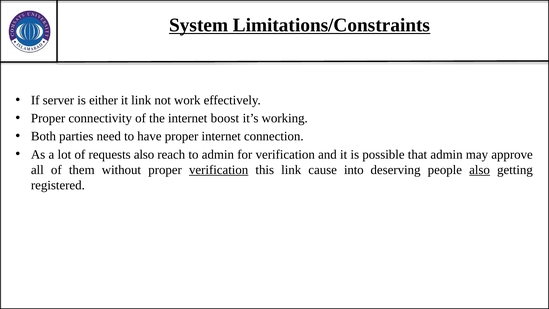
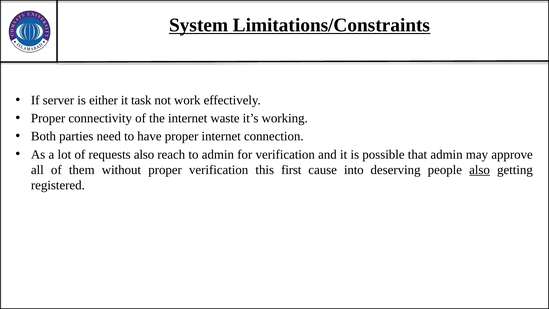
it link: link -> task (141, 100)
boost: boost -> waste (225, 118)
verification underline: present -> none (219, 170)
this link: link -> first (291, 170)
